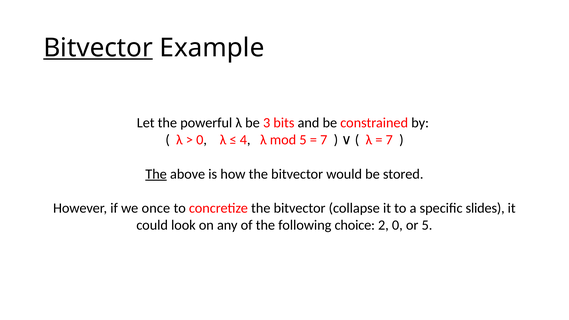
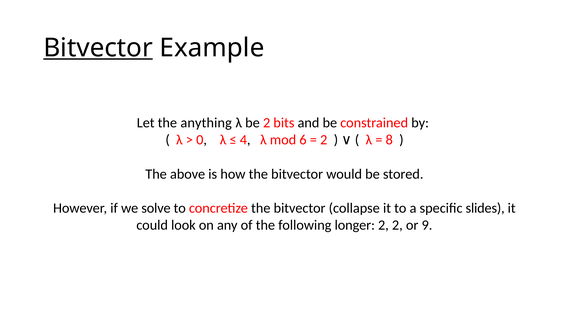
powerful: powerful -> anything (206, 123)
be 3: 3 -> 2 (267, 123)
7: 7 -> 8 (389, 140)
mod 5: 5 -> 6 (303, 140)
7: 7 -> 2 (324, 140)
The underline: present -> none (156, 174)
once: once -> solve (156, 208)
choice: choice -> longer (355, 225)
2 0: 0 -> 2 (397, 225)
or 5: 5 -> 9 (427, 225)
